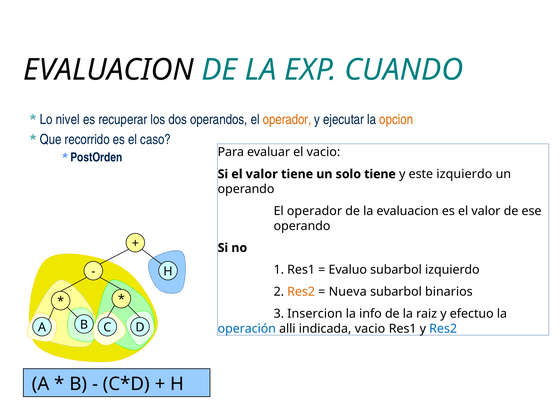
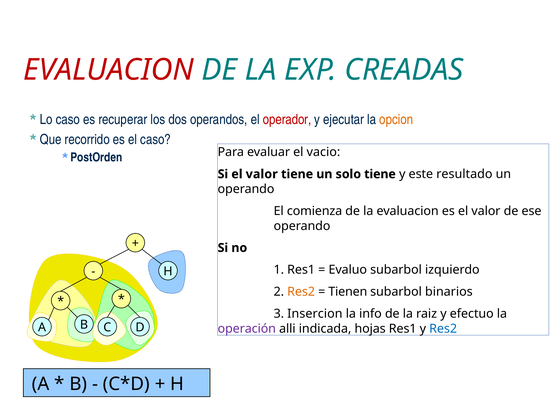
EVALUACION colour: black -> red (109, 70)
CUANDO: CUANDO -> CREADAS (404, 70)
nivel: nivel -> caso (68, 120)
operador colour: orange -> red (287, 120)
este izquierdo: izquierdo -> resultado (464, 174)
operador: operador -> comienza (315, 211)
Nueva: Nueva -> Tienen (348, 292)
operación colour: blue -> purple (247, 329)
indicada vacio: vacio -> hojas (370, 329)
